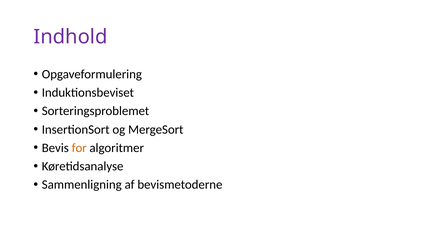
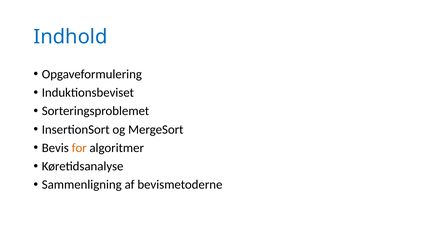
Indhold colour: purple -> blue (70, 37)
